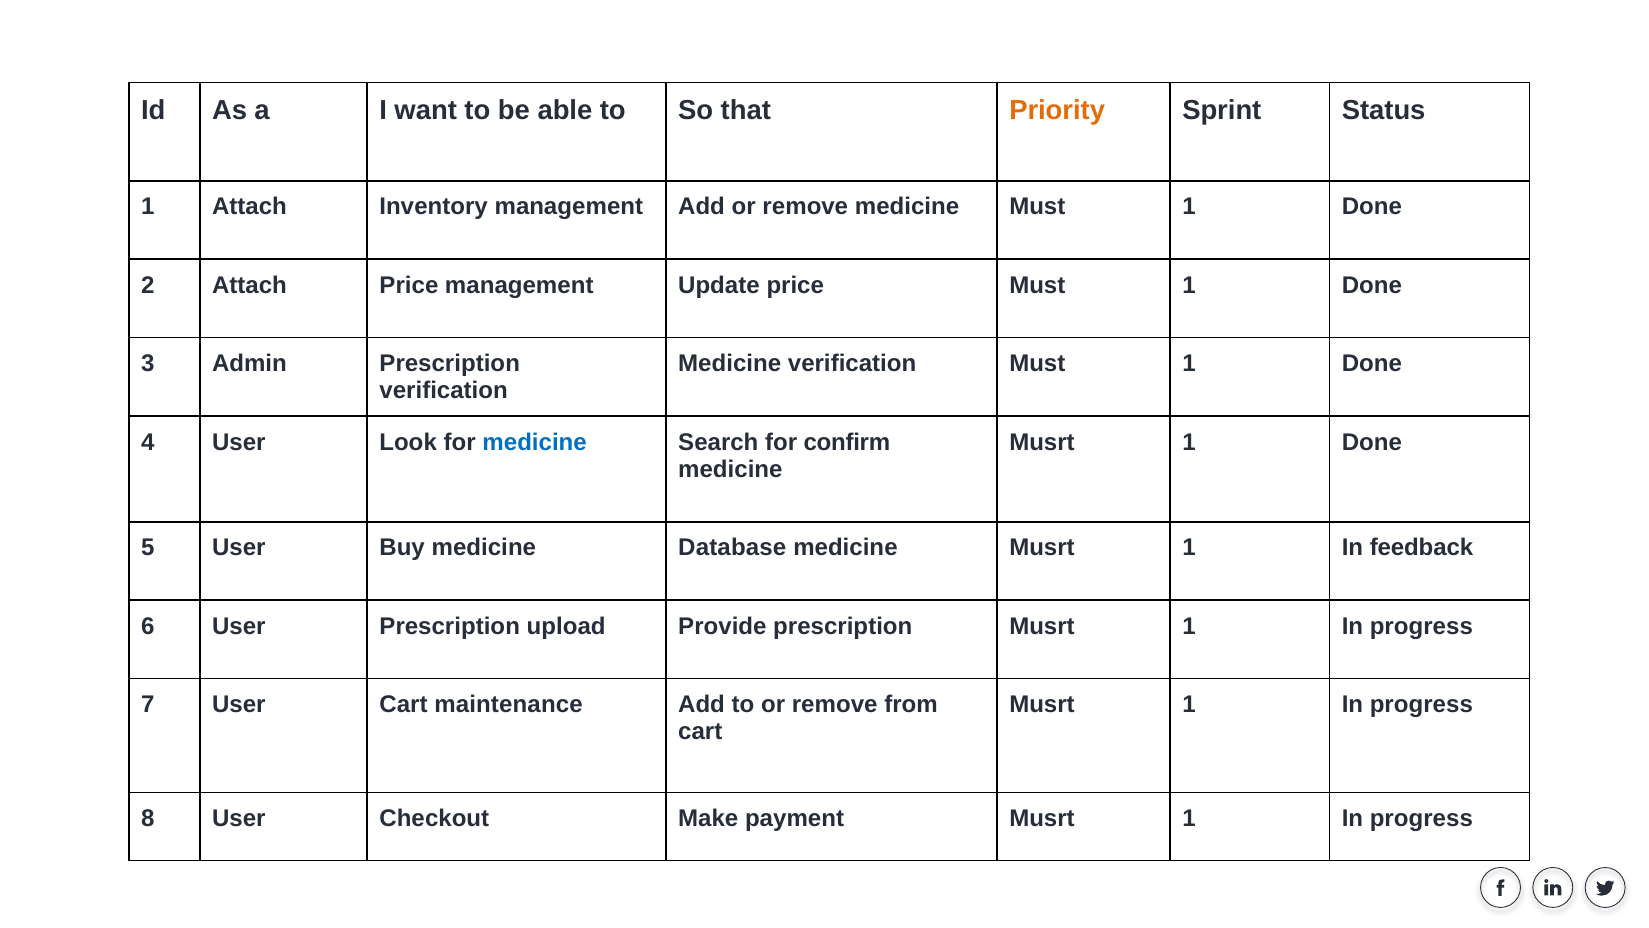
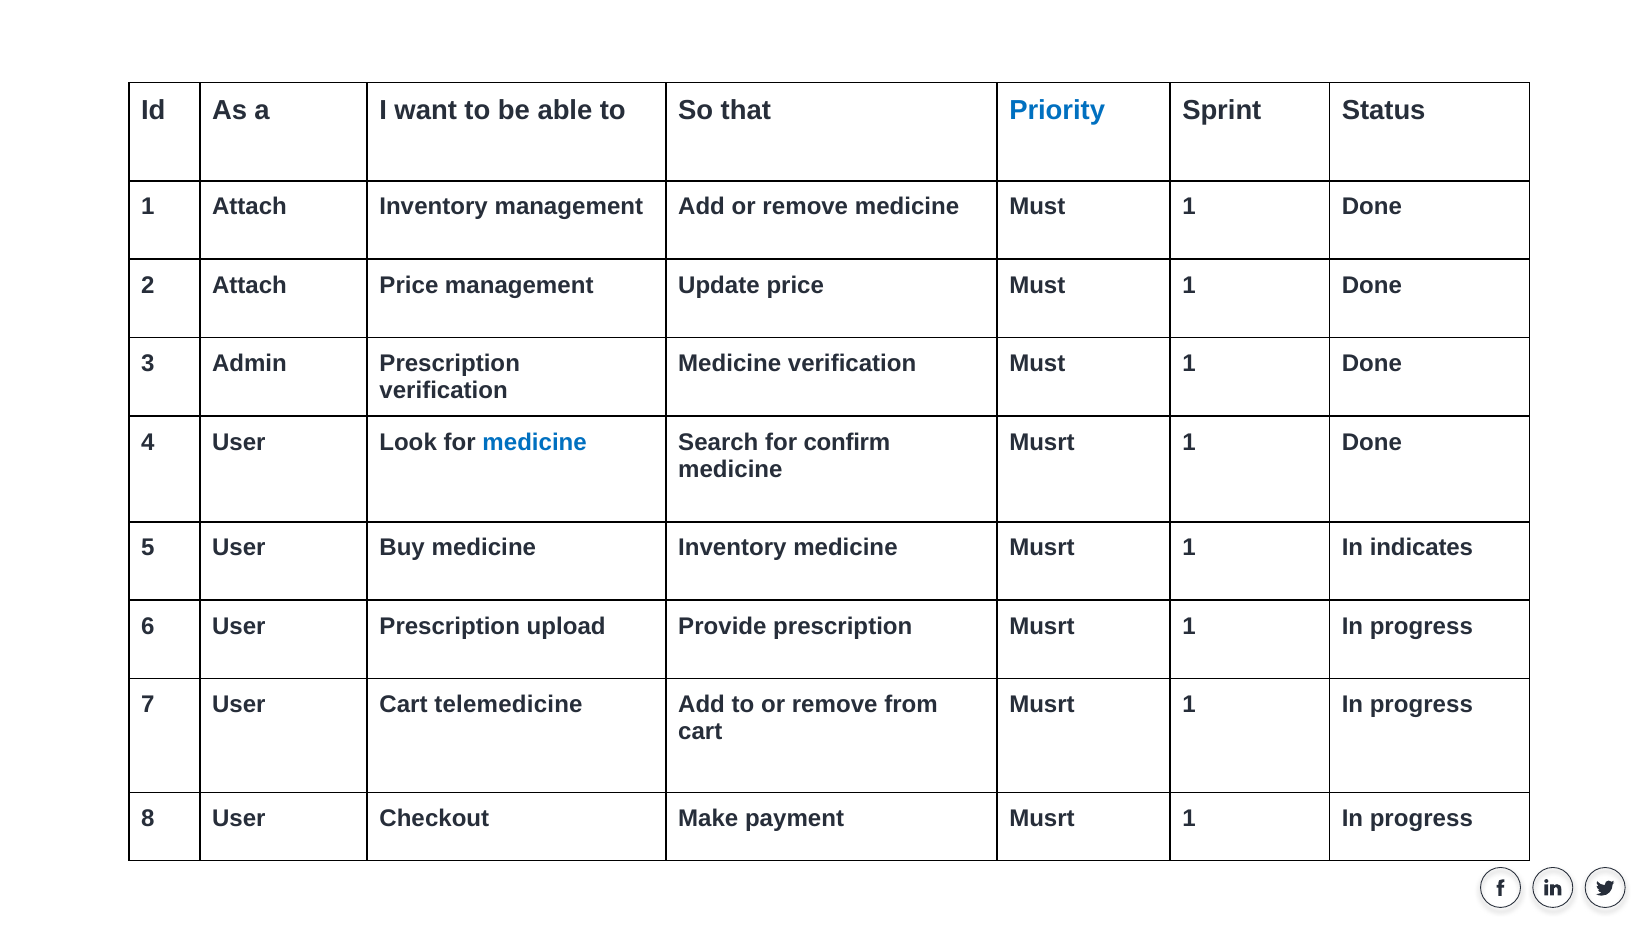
Priority colour: orange -> blue (1057, 111)
medicine Database: Database -> Inventory (732, 548)
feedback: feedback -> indicates (1421, 548)
maintenance: maintenance -> telemedicine (508, 704)
